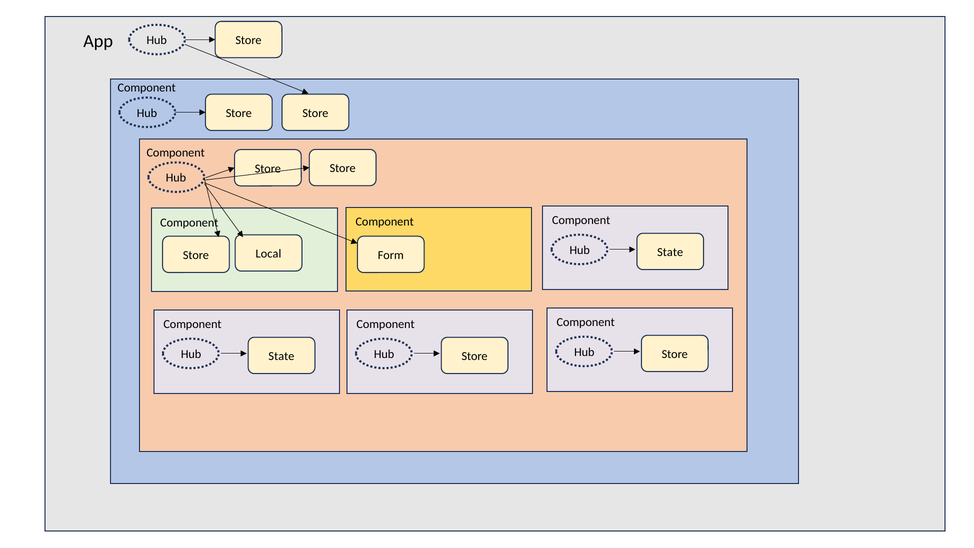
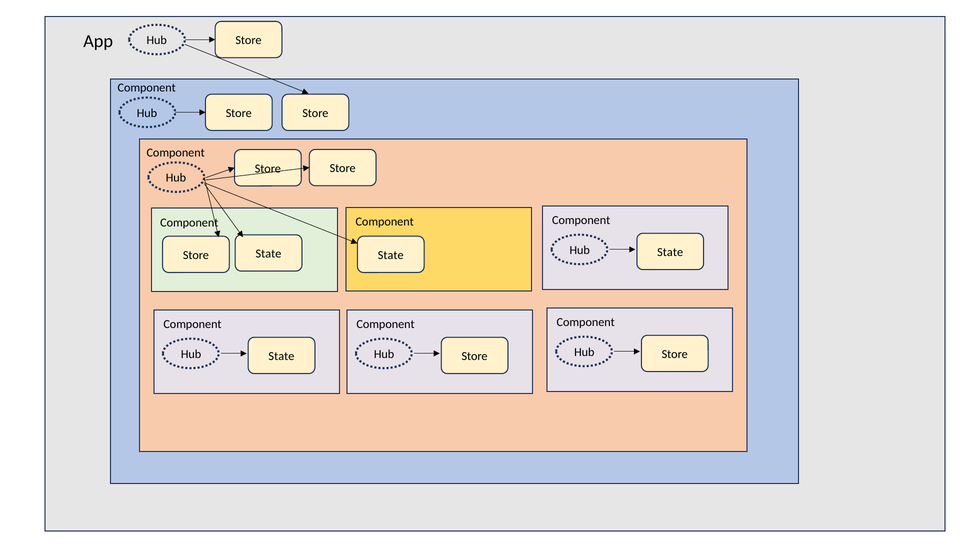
Store Local: Local -> State (268, 254)
Form: Form -> State (391, 255)
